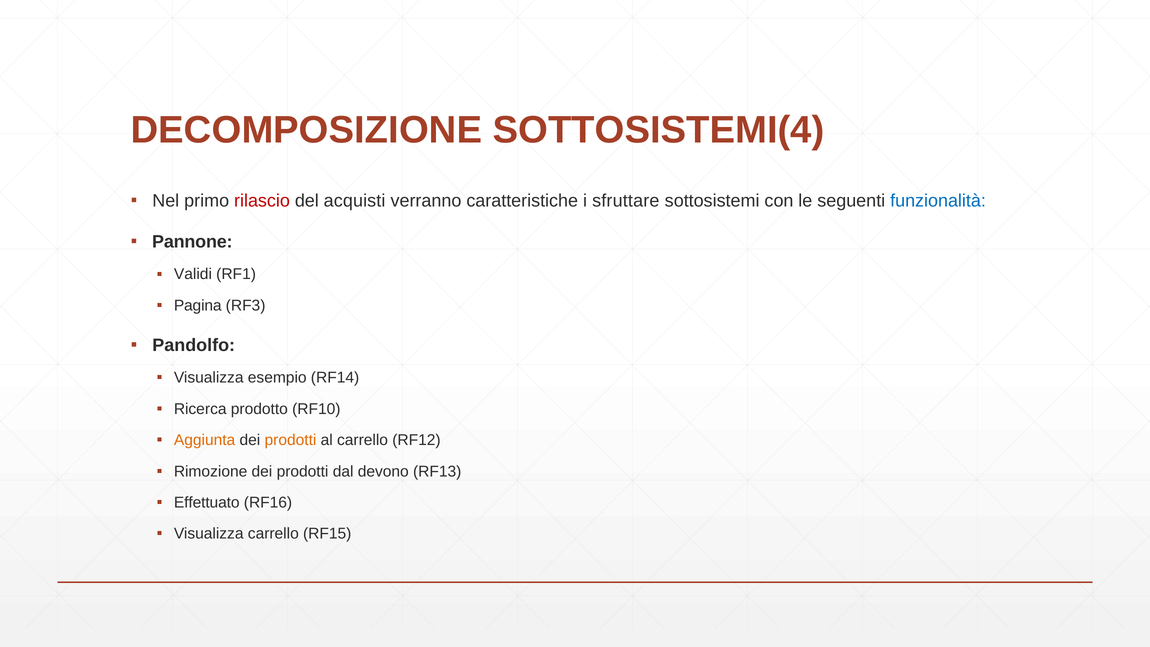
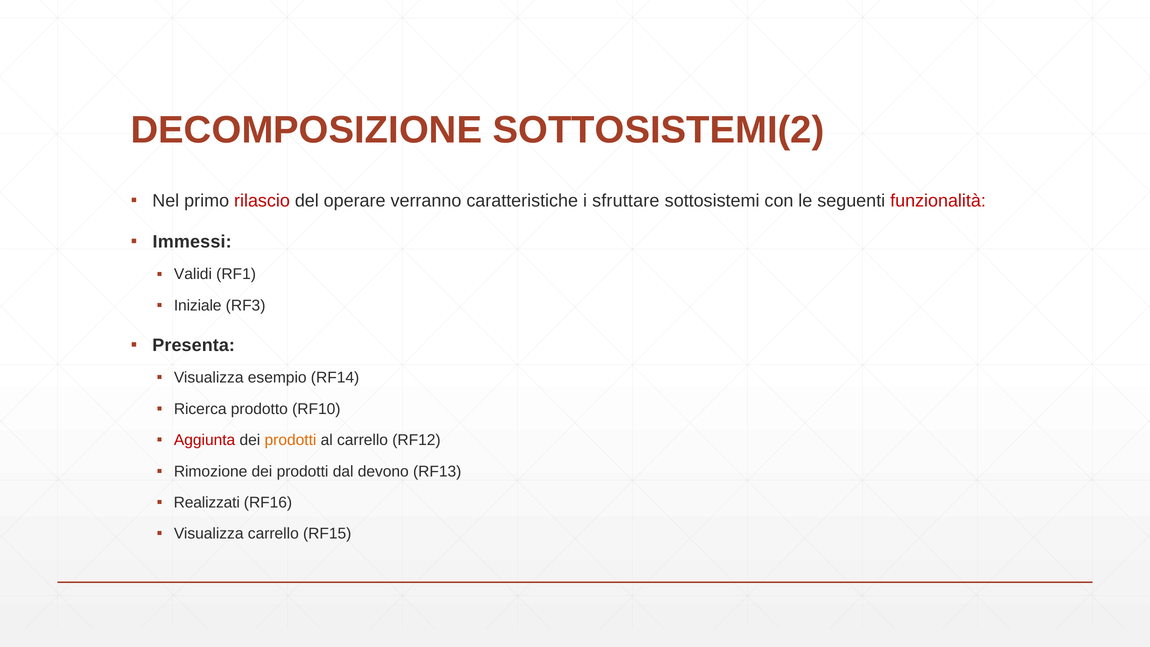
SOTTOSISTEMI(4: SOTTOSISTEMI(4 -> SOTTOSISTEMI(2 (659, 130)
acquisti: acquisti -> operare (355, 201)
funzionalità colour: blue -> red (938, 201)
Pannone: Pannone -> Immessi (192, 242)
Pagina: Pagina -> Iniziale (198, 305)
Pandolfo: Pandolfo -> Presenta (194, 345)
Aggiunta colour: orange -> red (205, 440)
Effettuato: Effettuato -> Realizzati (207, 503)
